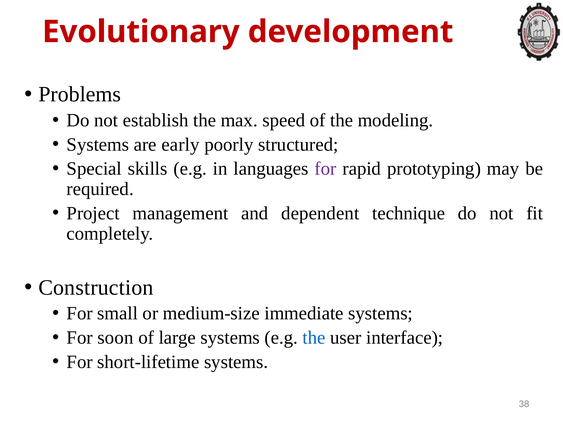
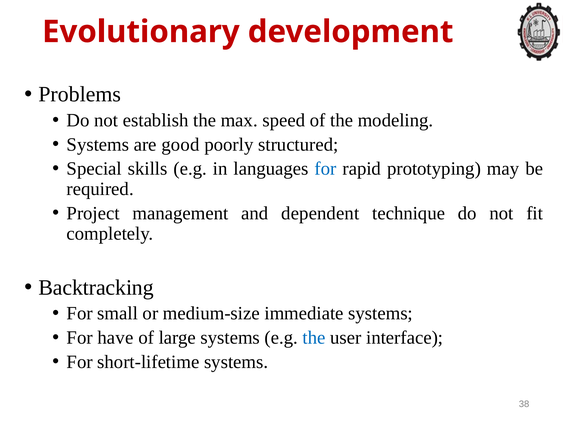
early: early -> good (180, 144)
for colour: purple -> blue (326, 168)
Construction: Construction -> Backtracking (96, 287)
soon: soon -> have (115, 337)
